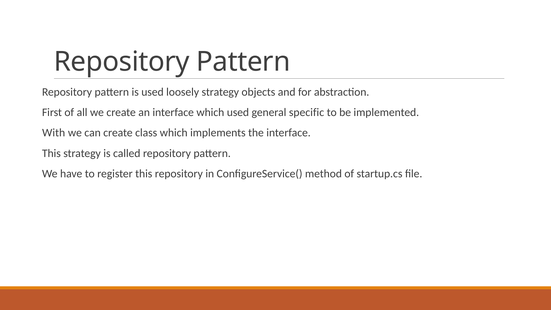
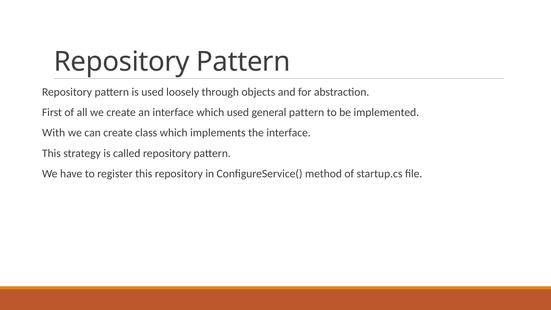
loosely strategy: strategy -> through (220, 92)
general specific: specific -> pattern (307, 112)
